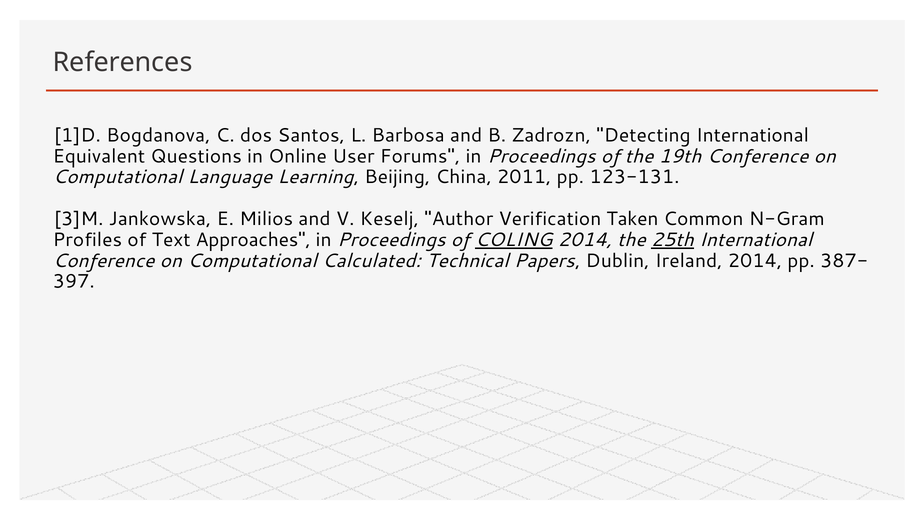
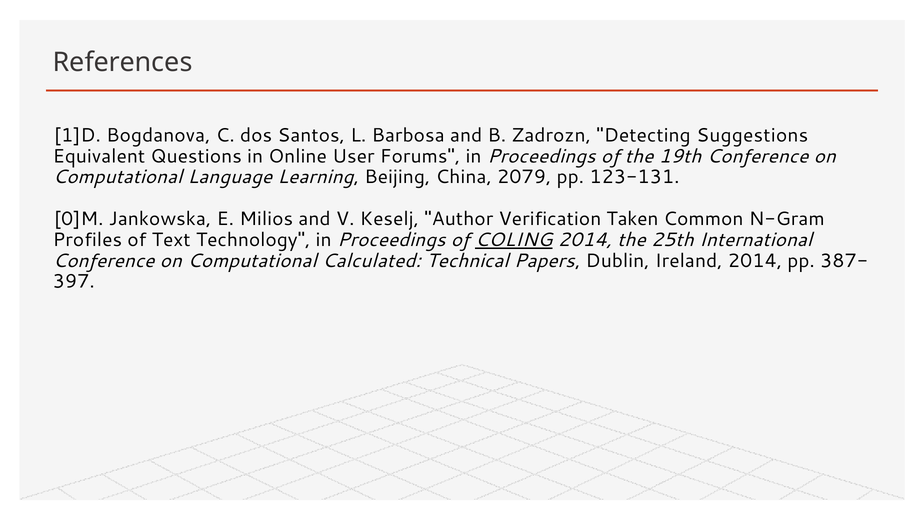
Detecting International: International -> Suggestions (752, 135)
2011: 2011 -> 2079 (524, 177)
3]M: 3]M -> 0]M (79, 219)
Approaches: Approaches -> Technology (253, 240)
25th underline: present -> none (672, 240)
